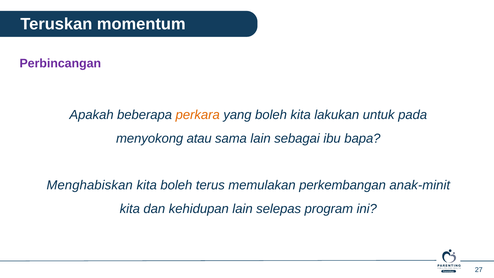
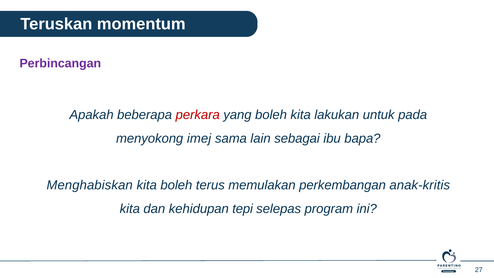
perkara colour: orange -> red (198, 115)
atau: atau -> imej (199, 138)
anak-minit: anak-minit -> anak-kritis (420, 185)
kehidupan lain: lain -> tepi (243, 209)
